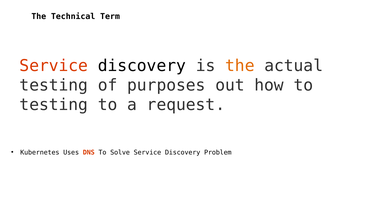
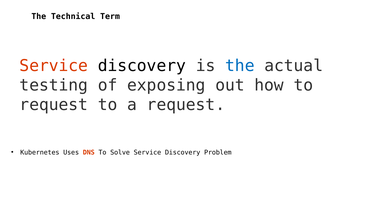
the colour: orange -> blue (240, 66)
purposes: purposes -> exposing (166, 85)
testing: testing -> request (54, 105)
